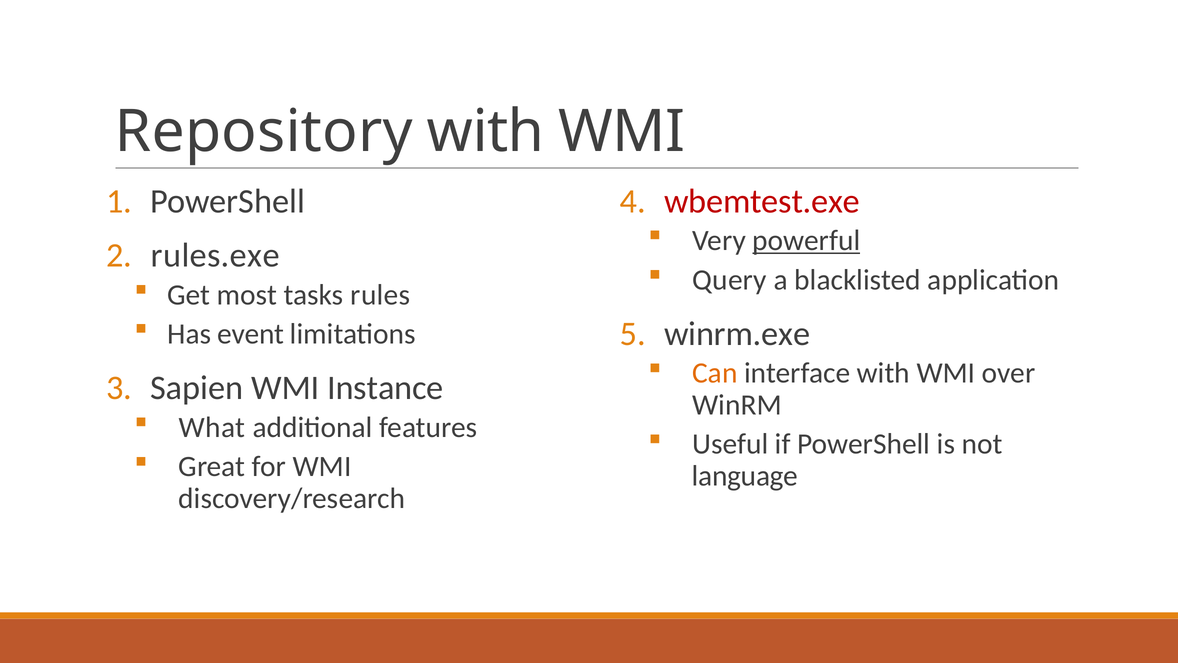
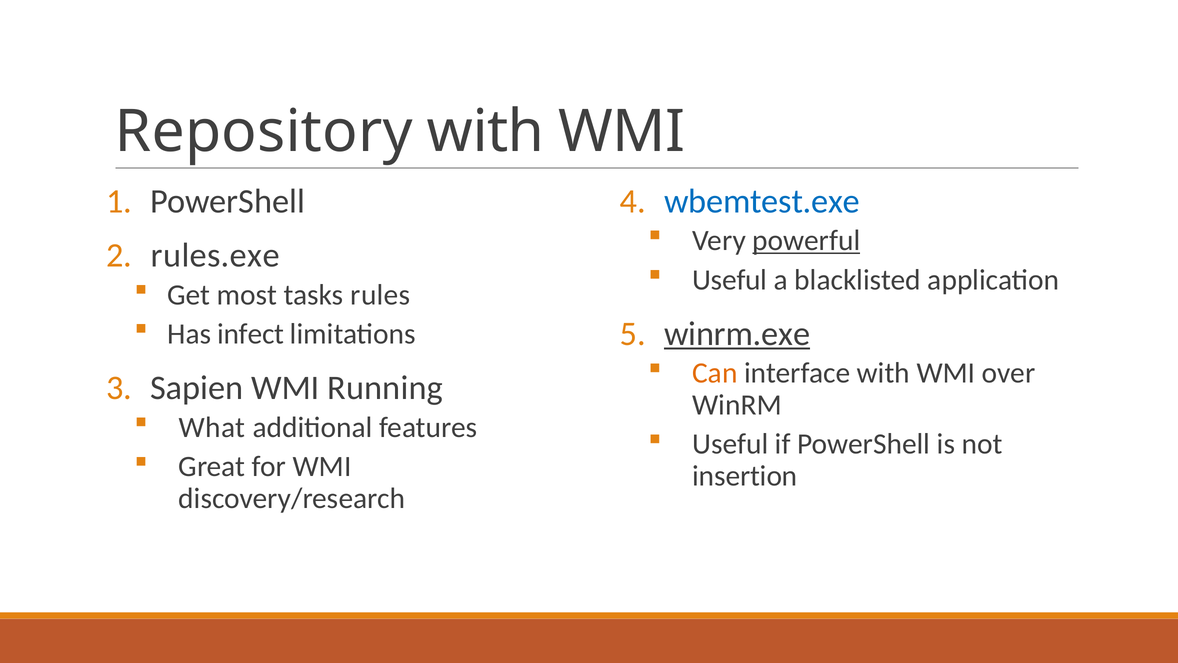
wbemtest.exe colour: red -> blue (762, 201)
Query: Query -> Useful (730, 280)
event: event -> infect (251, 334)
winrm.exe underline: none -> present (737, 334)
Instance: Instance -> Running (385, 388)
language: language -> insertion (745, 476)
